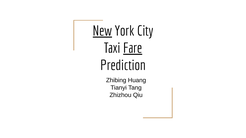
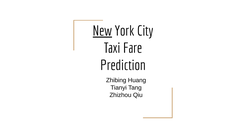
Fare underline: present -> none (133, 48)
